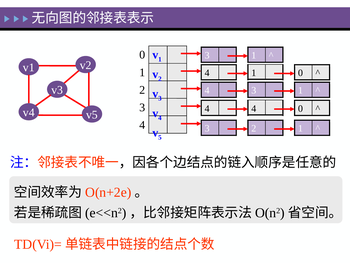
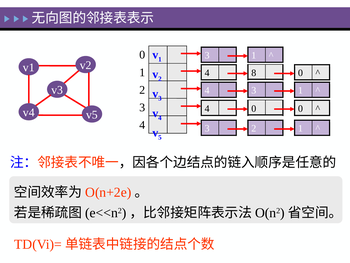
4 1: 1 -> 8 (254, 73)
4 4: 4 -> 0 (254, 108)
